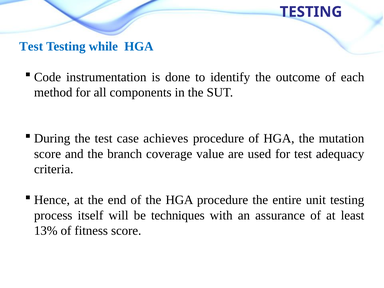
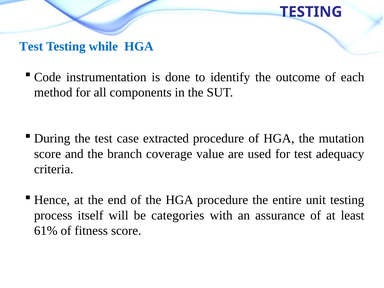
achieves: achieves -> extracted (166, 138)
techniques: techniques -> categories (178, 215)
13%: 13% -> 61% (46, 231)
